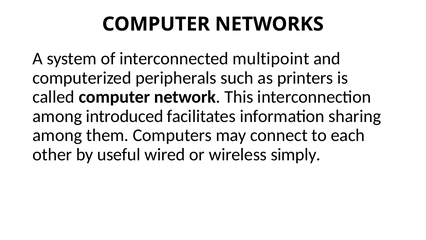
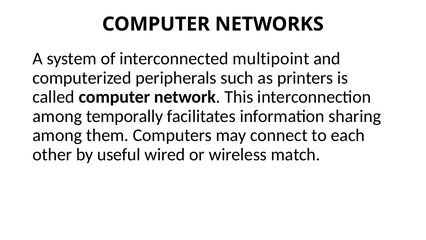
introduced: introduced -> temporally (125, 116)
simply: simply -> match (296, 154)
